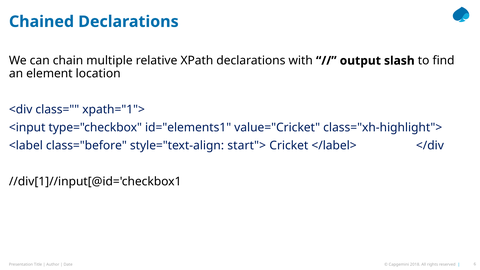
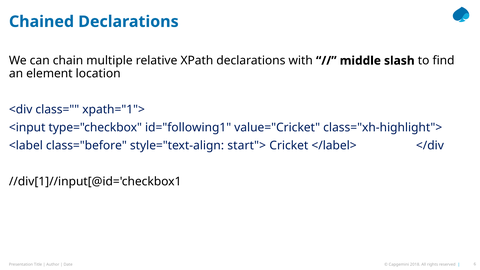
output: output -> middle (360, 61)
id="elements1: id="elements1 -> id="following1 (188, 128)
